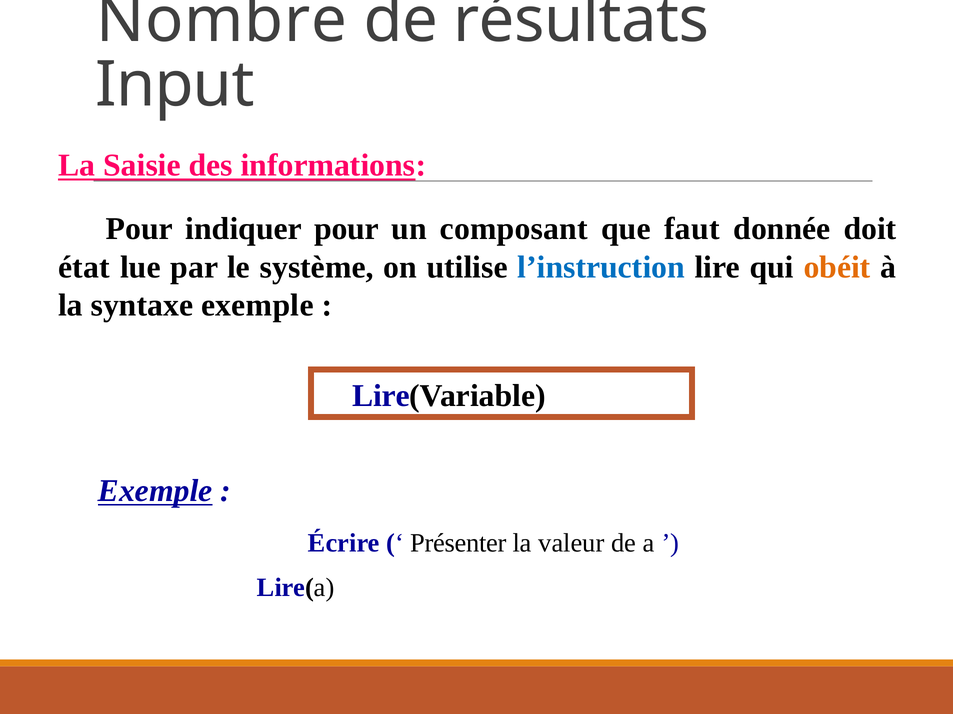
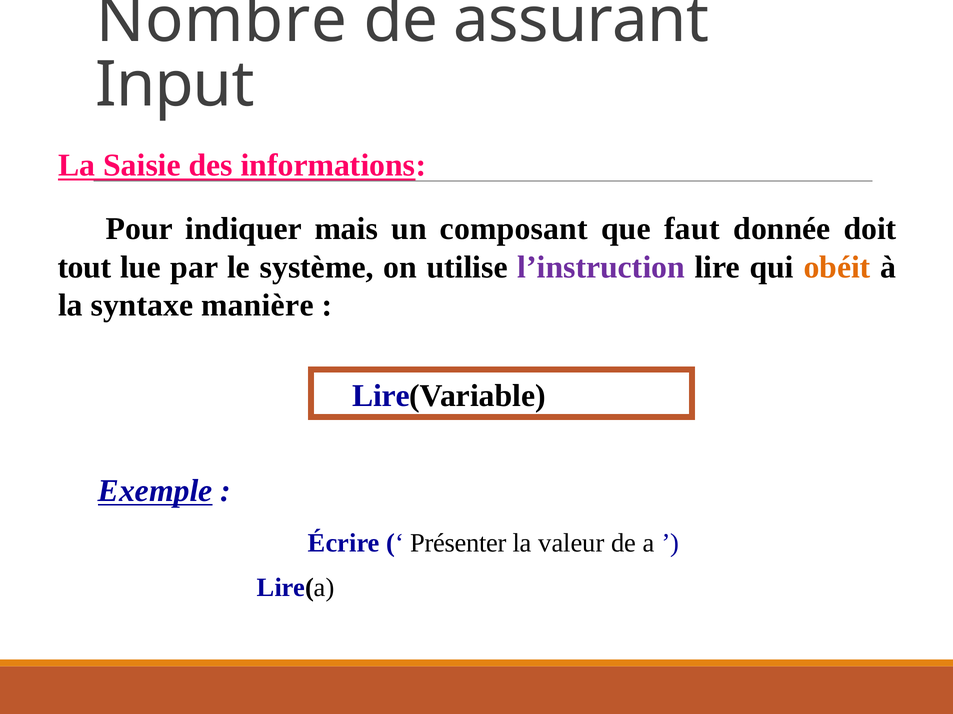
résultats: résultats -> assurant (581, 20)
indiquer pour: pour -> mais (346, 229)
état: état -> tout (84, 267)
l’instruction colour: blue -> purple (601, 267)
syntaxe exemple: exemple -> manière (257, 305)
